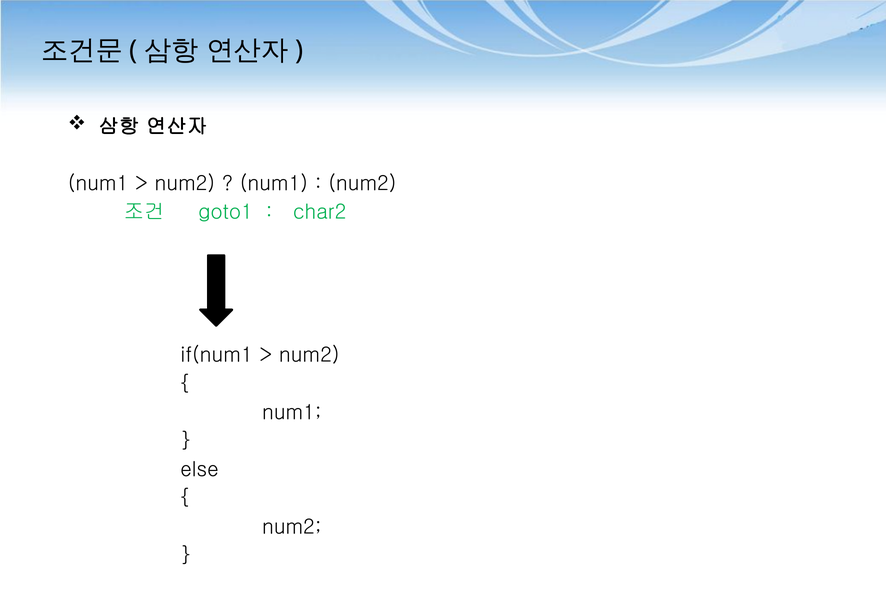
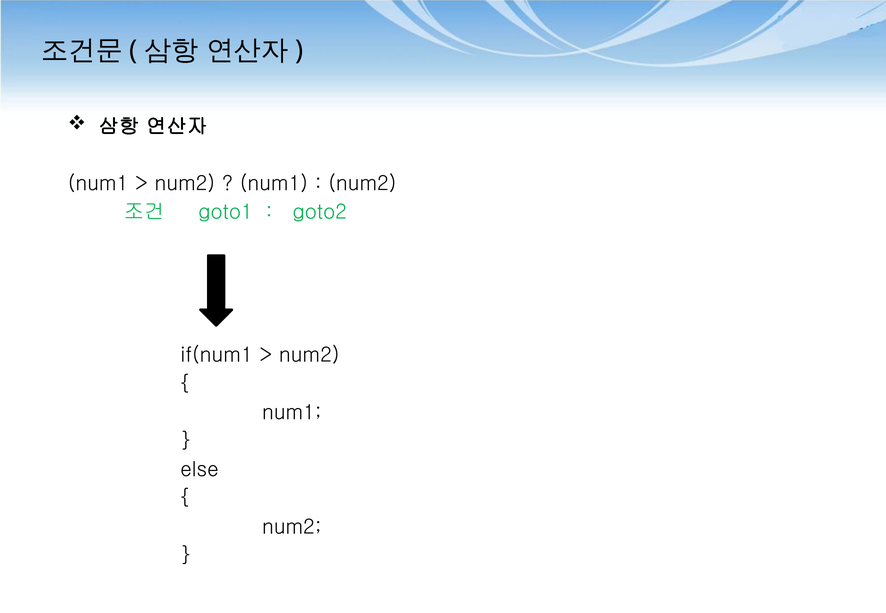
char2: char2 -> goto2 (320, 212)
